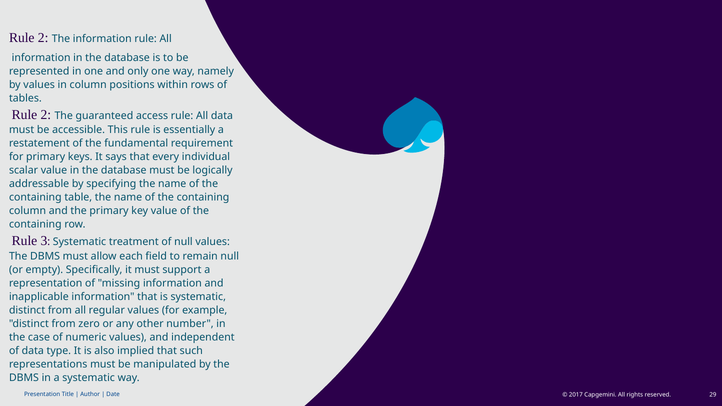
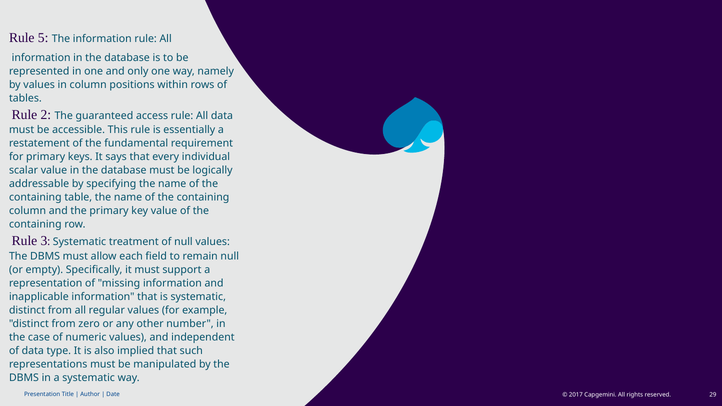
2: 2 -> 5 (43, 38)
